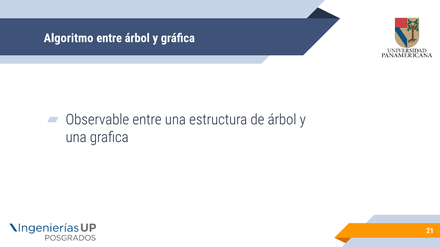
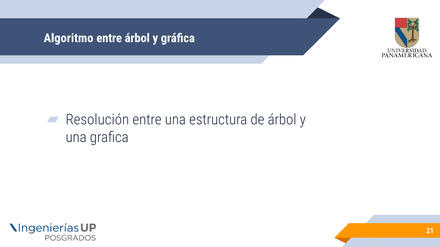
Observable: Observable -> Resolución (97, 120)
